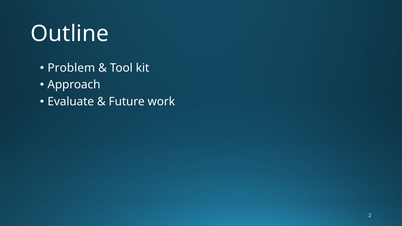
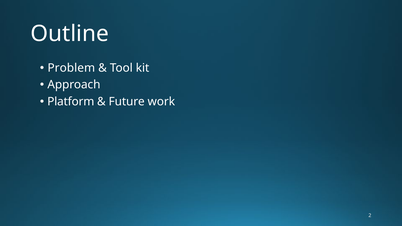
Evaluate: Evaluate -> Platform (71, 102)
